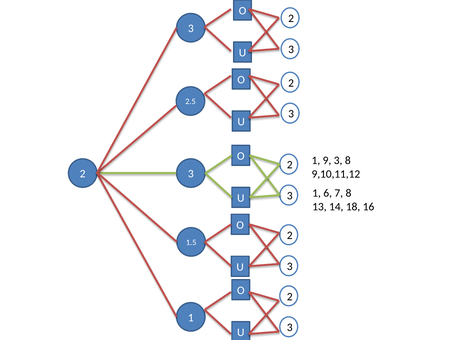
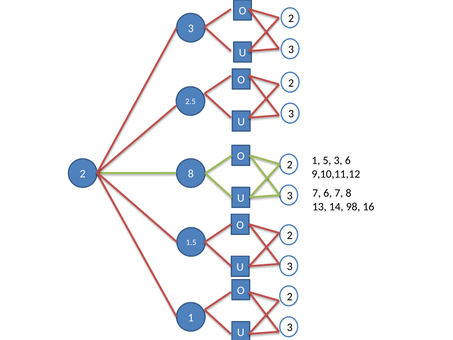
9: 9 -> 5 (327, 160)
3 8: 8 -> 6 (348, 160)
3: 3 -> 8 (191, 174)
1: 1 -> 7 (317, 193)
18: 18 -> 98 (353, 206)
